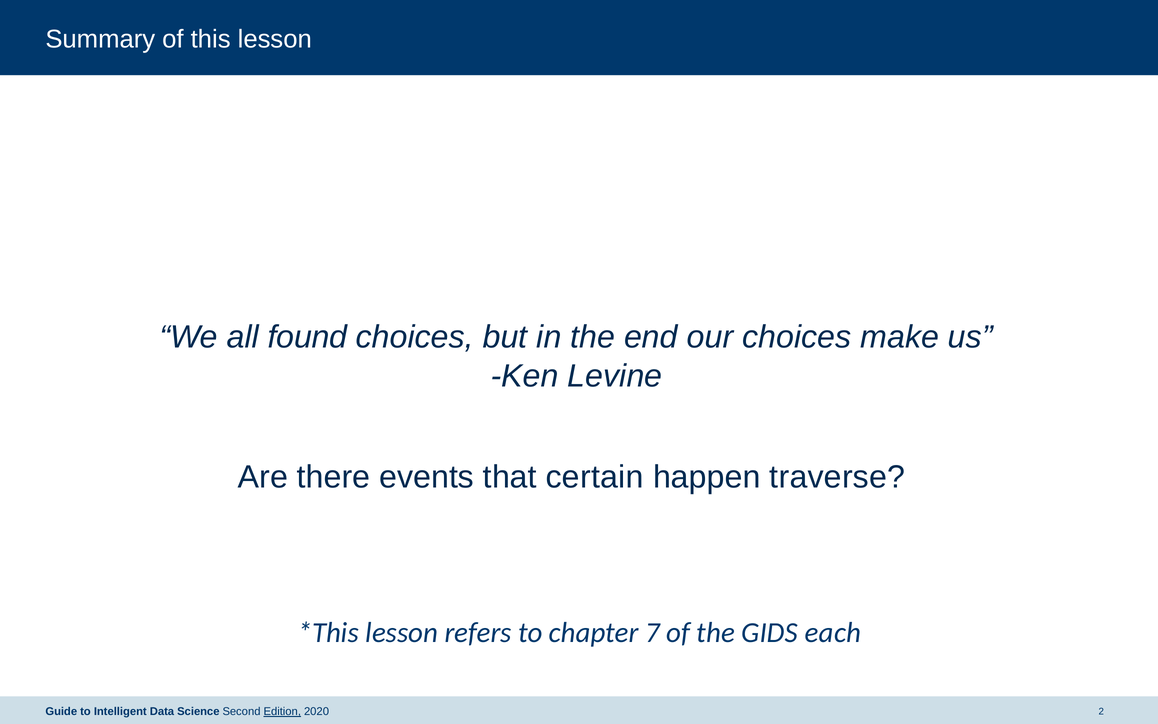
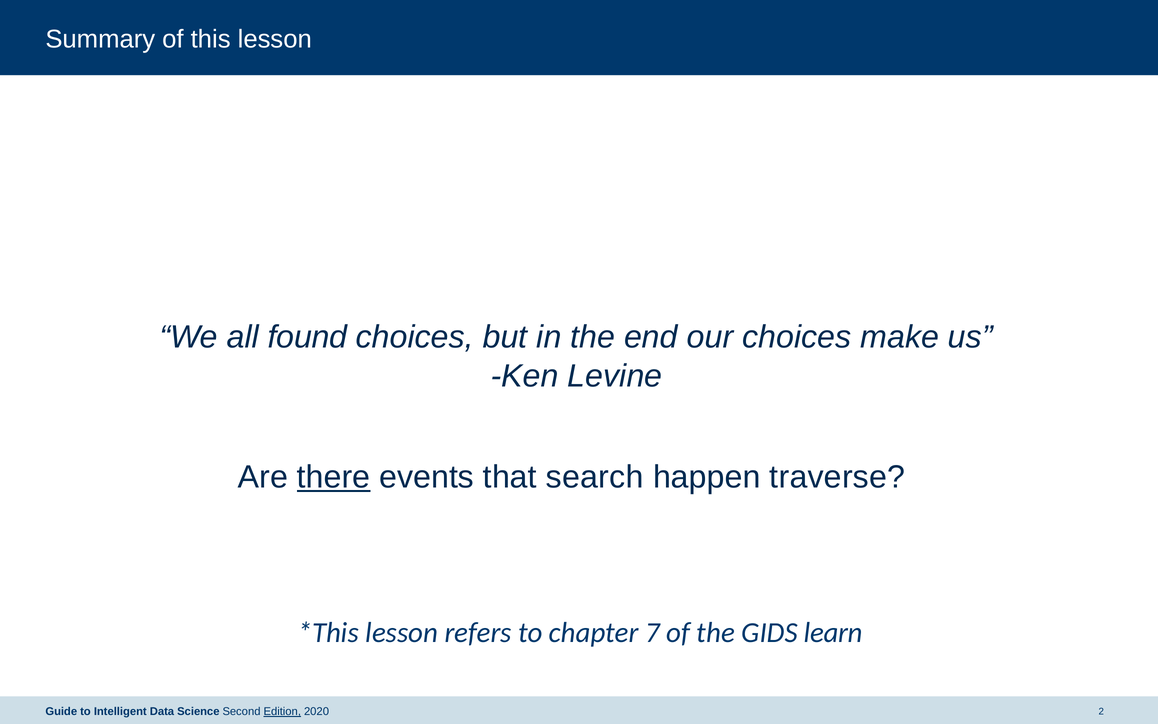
there underline: none -> present (334, 477)
certain: certain -> search (595, 477)
each: each -> learn (833, 632)
